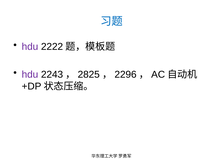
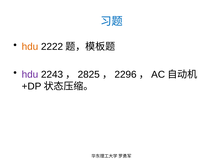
hdu colour: purple -> orange (30, 47)
